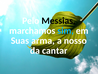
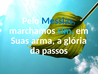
Messias colour: black -> blue (58, 21)
nosso: nosso -> glória (75, 40)
cantar: cantar -> passos (55, 50)
